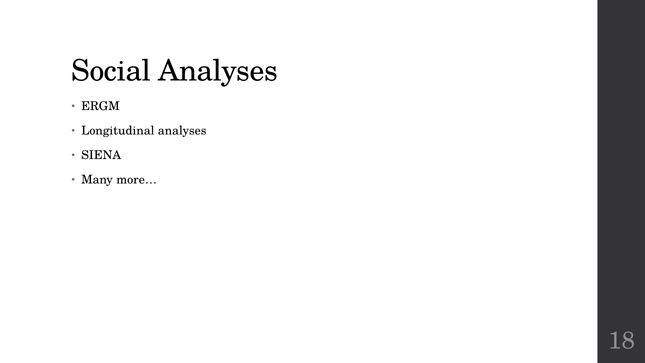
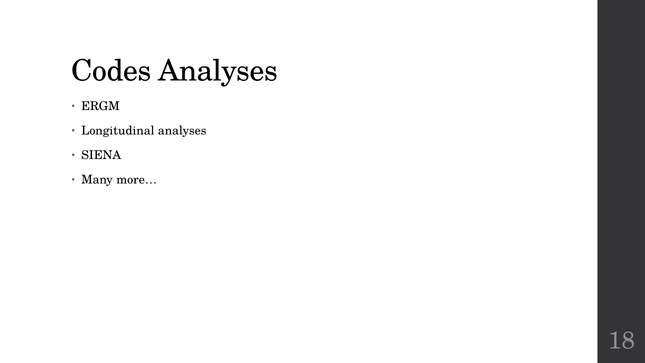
Social: Social -> Codes (111, 71)
